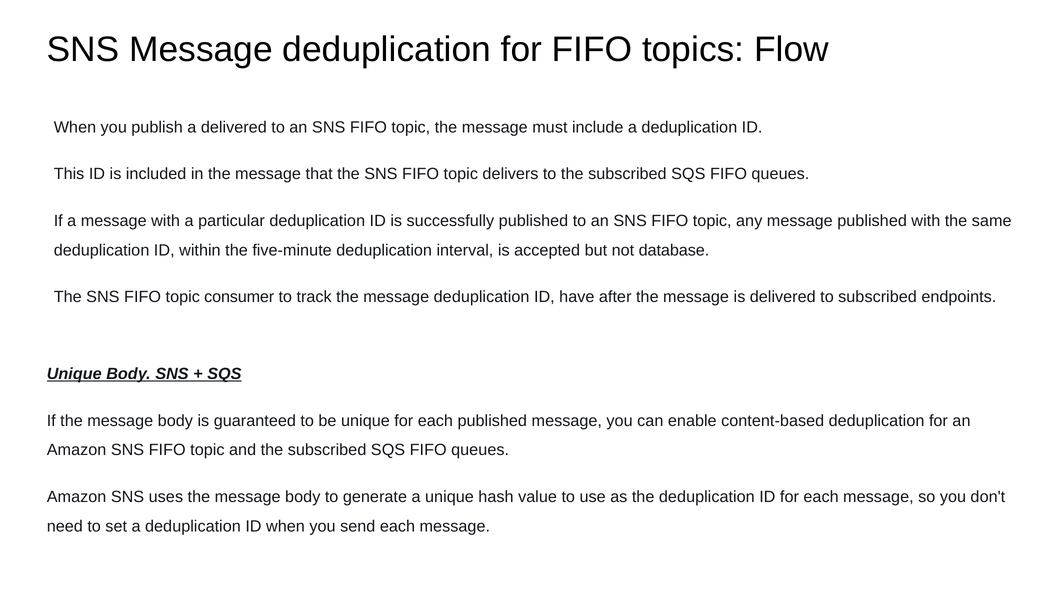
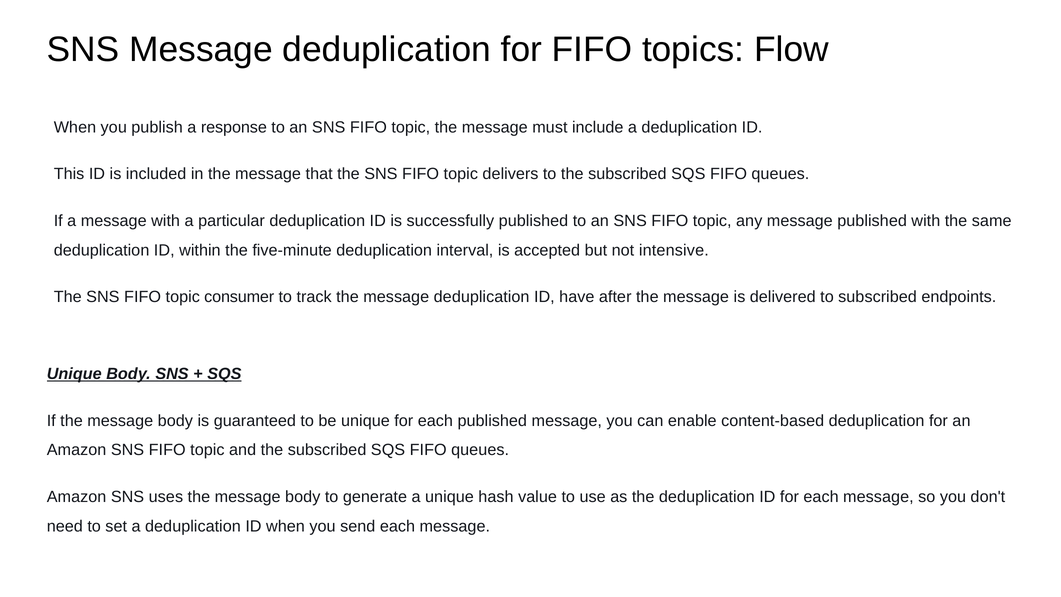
a delivered: delivered -> response (234, 127)
database: database -> intensive (674, 250)
